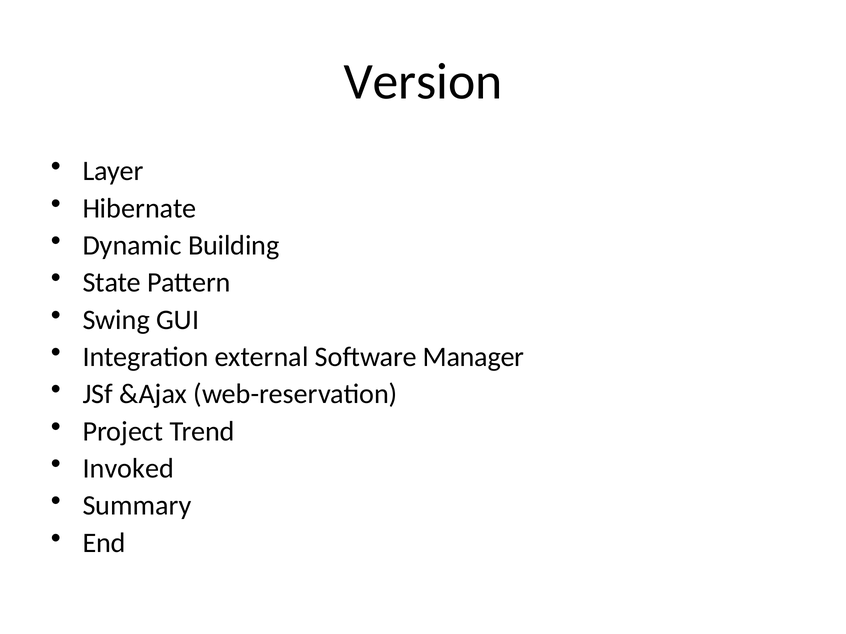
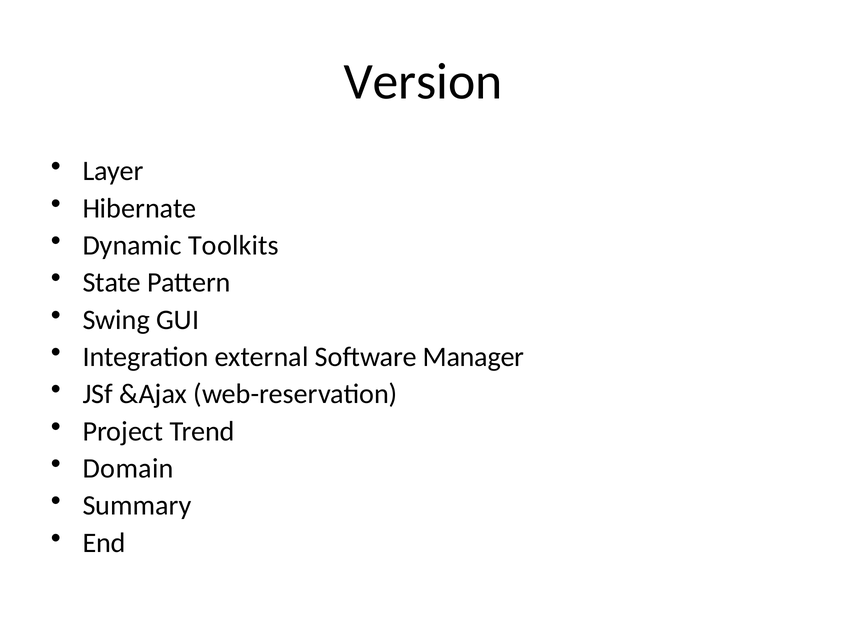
Building: Building -> Toolkits (234, 246)
Invoked: Invoked -> Domain (128, 469)
